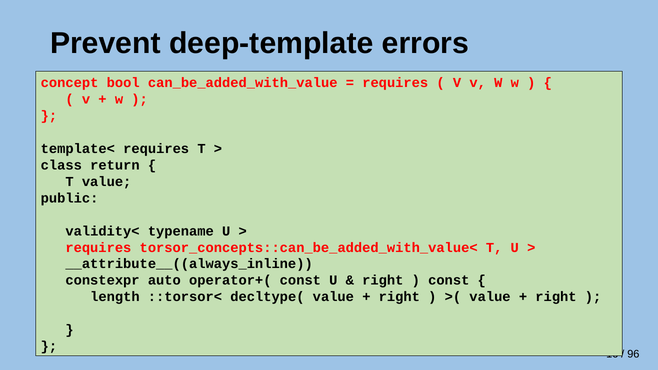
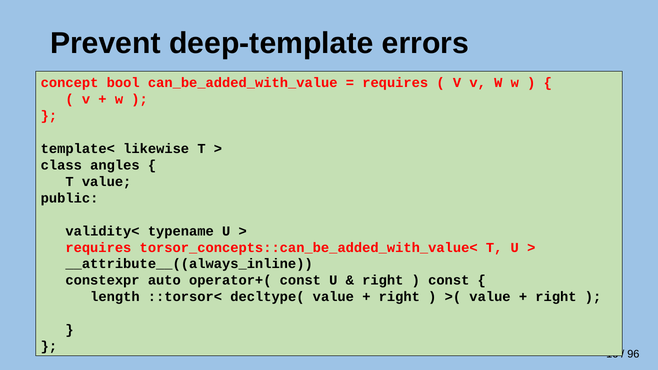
template< requires: requires -> likewise (156, 149)
return: return -> angles (115, 165)
